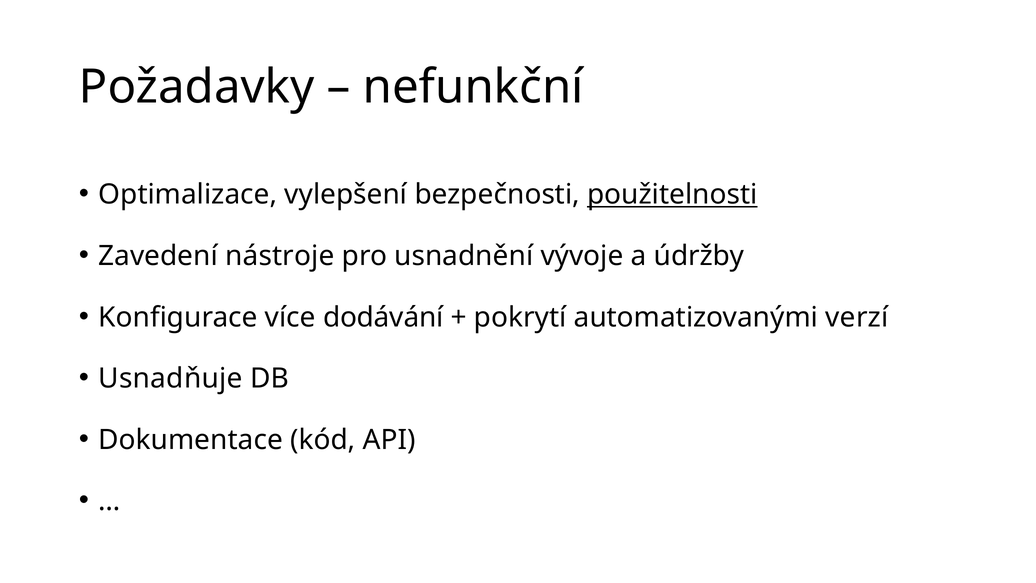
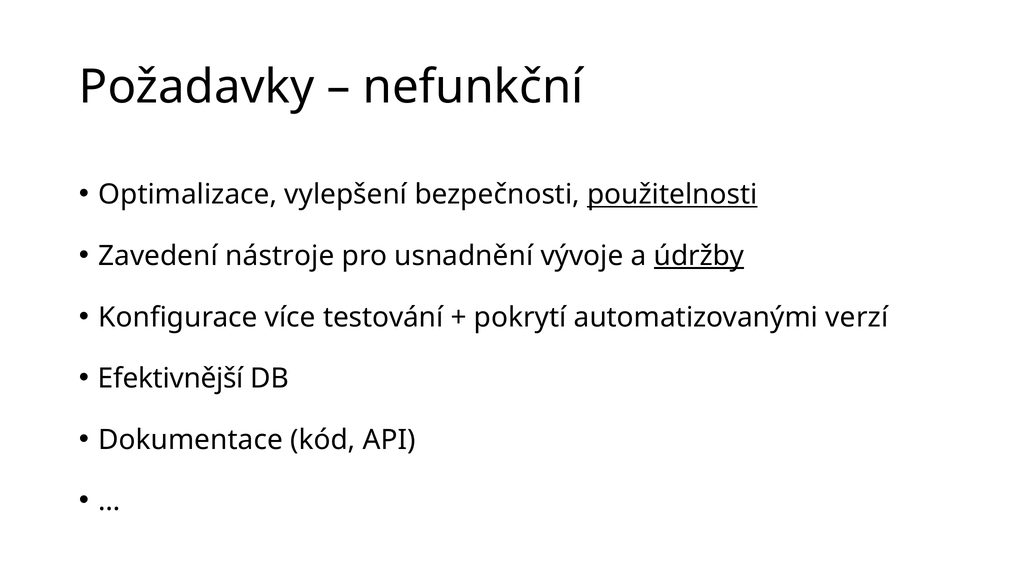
údržby underline: none -> present (699, 256)
dodávání: dodávání -> testování (383, 317)
Usnadňuje: Usnadňuje -> Efektivnější (171, 378)
